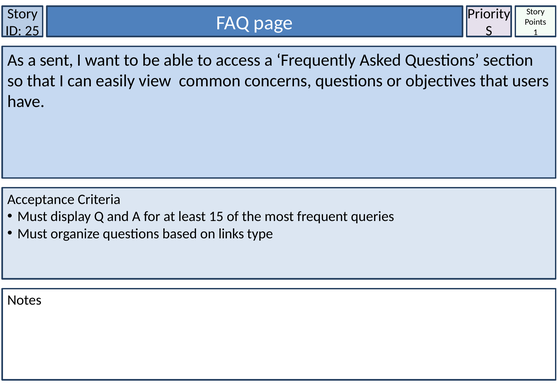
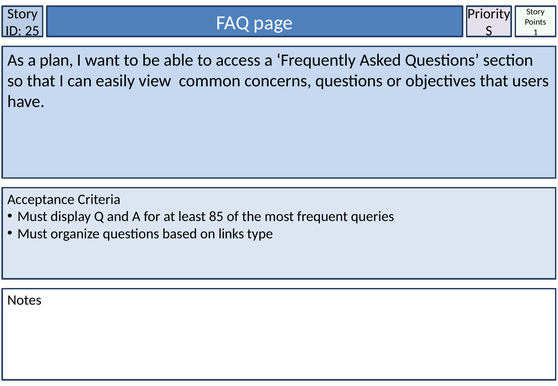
sent: sent -> plan (56, 60)
15: 15 -> 85 (216, 217)
